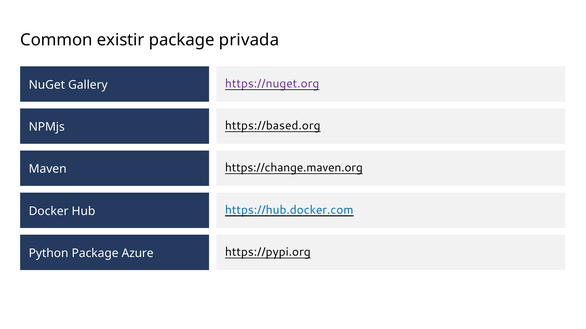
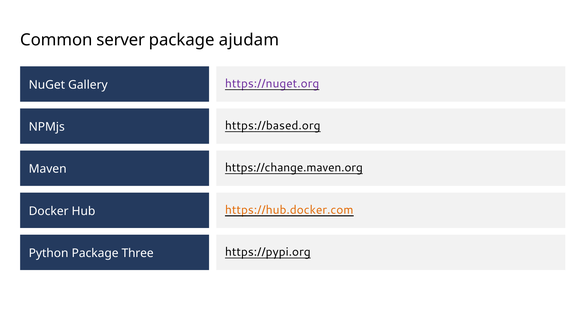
existir: existir -> server (121, 40)
privada: privada -> ajudam (249, 40)
https://hub.docker.com colour: blue -> orange (289, 210)
Azure: Azure -> Three (138, 254)
